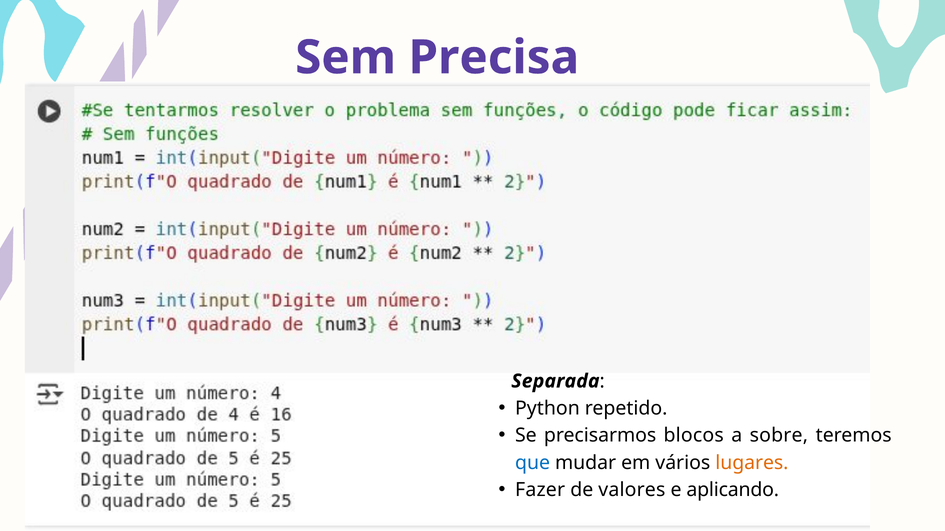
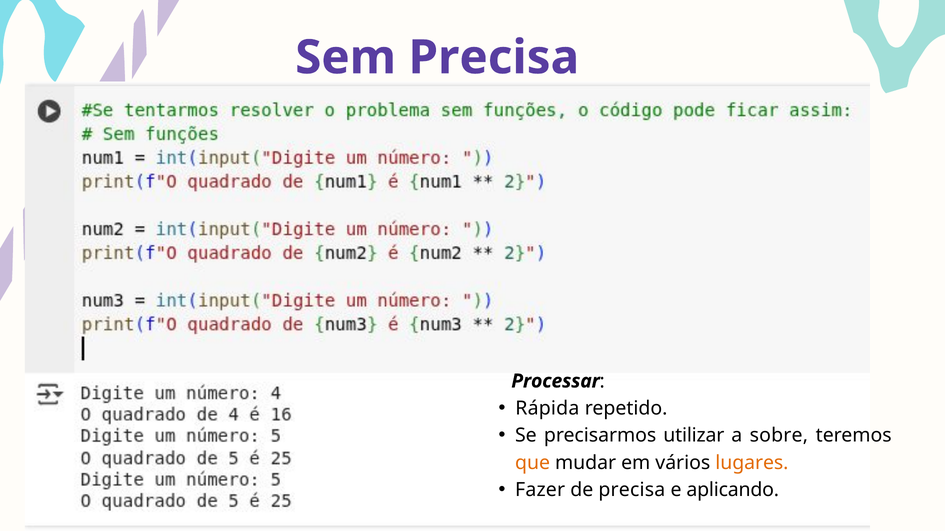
Separada: Separada -> Processar (556, 382)
Python: Python -> Rápida (547, 409)
blocos: blocos -> utilizar (694, 436)
que colour: blue -> orange (533, 463)
de valores: valores -> precisa (632, 491)
